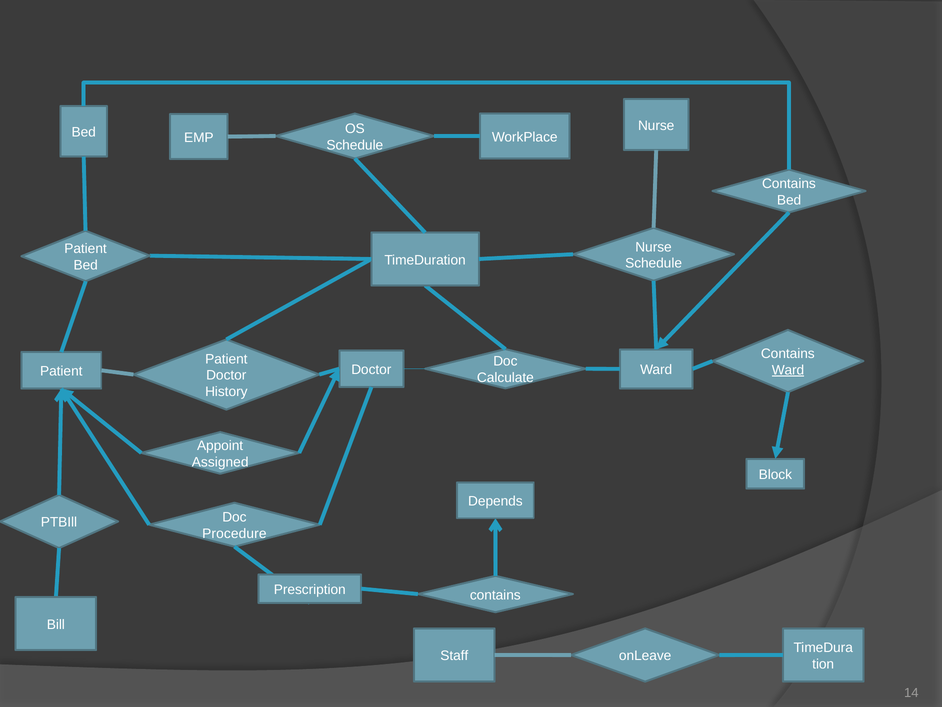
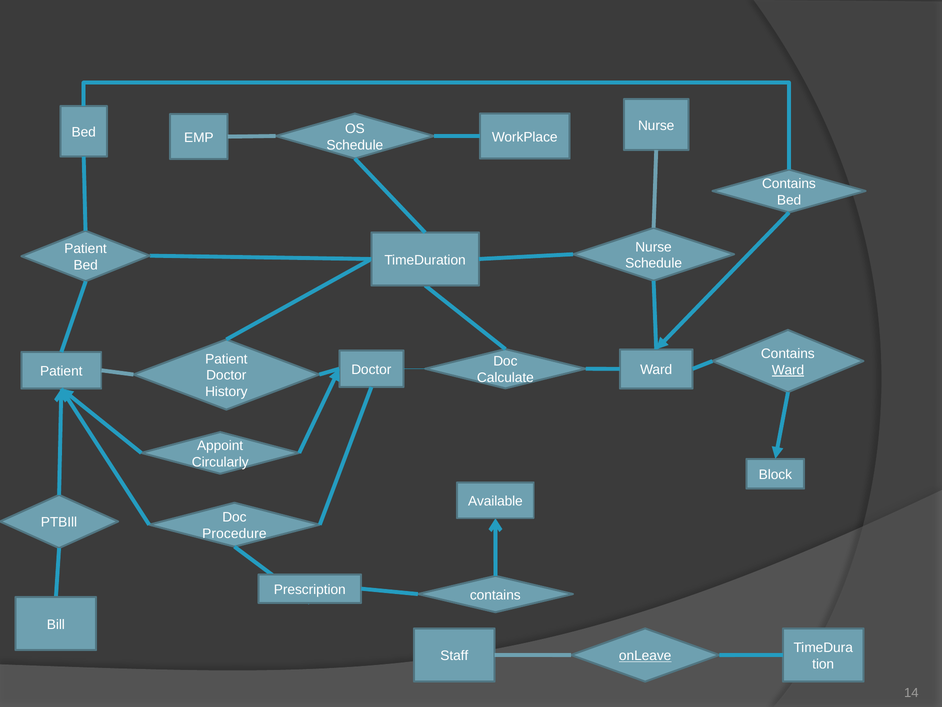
Assigned: Assigned -> Circularly (220, 462)
Depends: Depends -> Available (495, 501)
onLeave underline: none -> present (645, 655)
